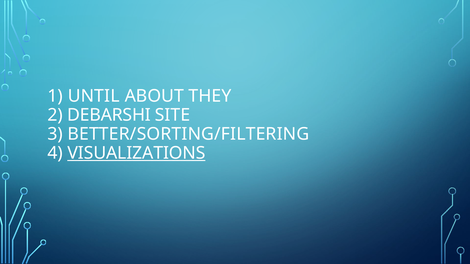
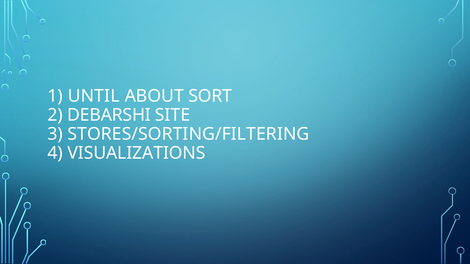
THEY: THEY -> SORT (210, 96)
BETTER/SORTING/FILTERING: BETTER/SORTING/FILTERING -> STORES/SORTING/FILTERING (188, 134)
VISUALIZATIONS underline: present -> none (137, 153)
